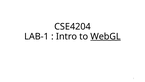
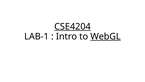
CSE4204 underline: none -> present (73, 26)
